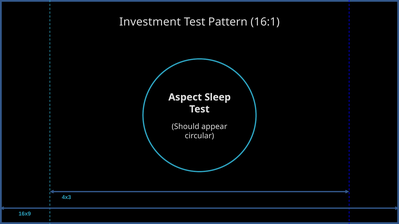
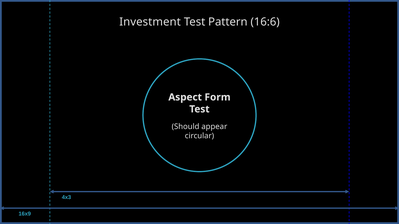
16:1: 16:1 -> 16:6 (265, 22)
Sleep: Sleep -> Form (218, 97)
